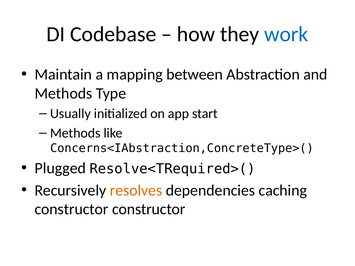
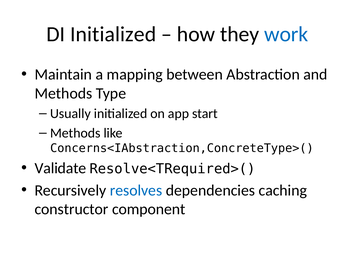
DI Codebase: Codebase -> Initialized (113, 34)
Plugged: Plugged -> Validate (60, 168)
resolves colour: orange -> blue (136, 190)
constructor constructor: constructor -> component (149, 209)
